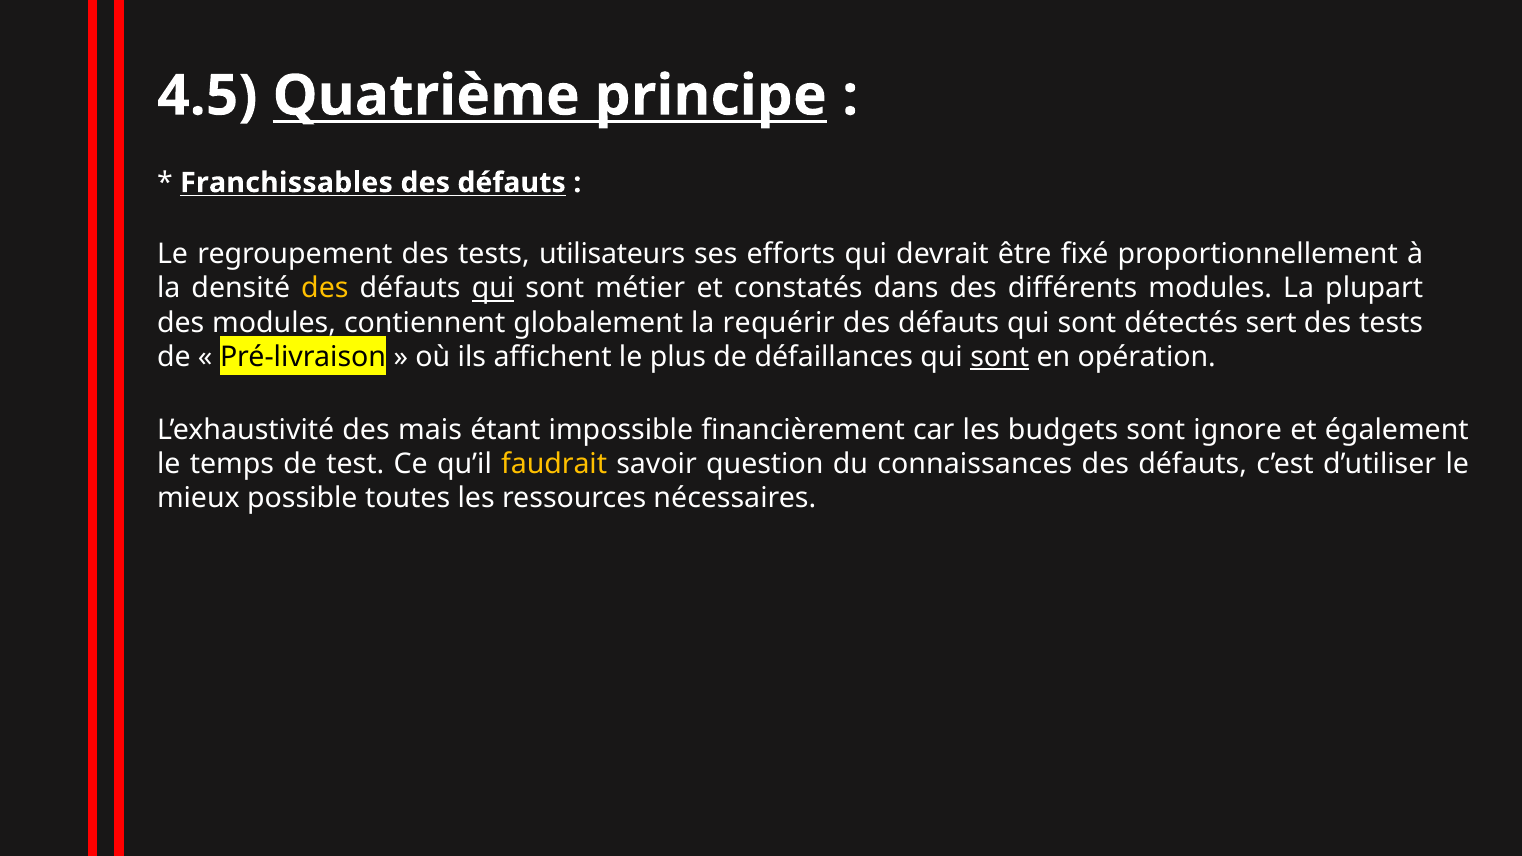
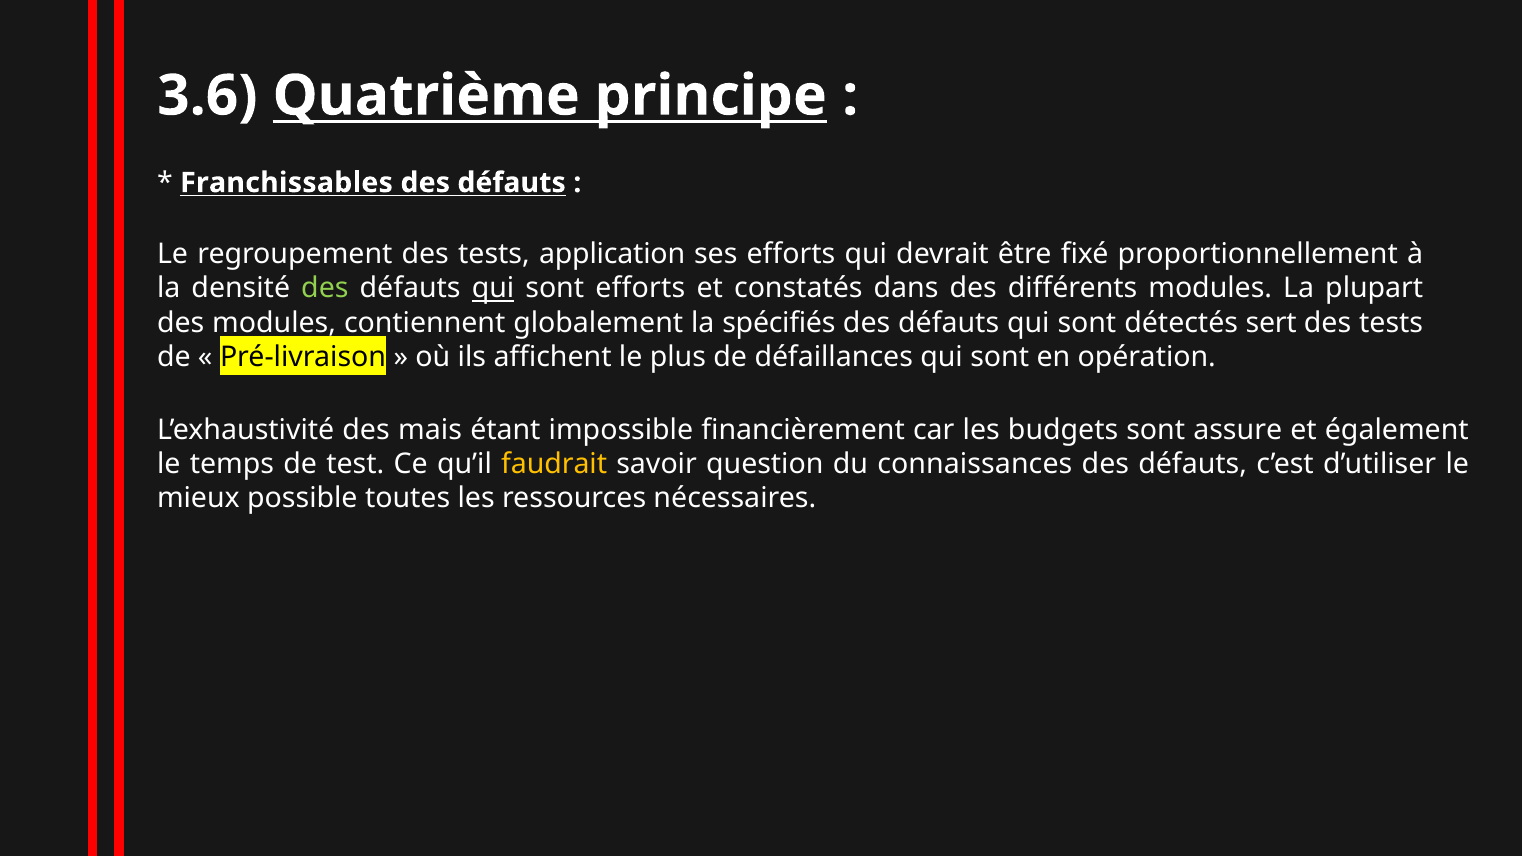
4.5: 4.5 -> 3.6 (207, 96)
utilisateurs: utilisateurs -> application (612, 254)
des colour: yellow -> light green (325, 288)
sont métier: métier -> efforts (640, 288)
requérir: requérir -> spécifiés (779, 323)
sont underline: present -> none (1000, 357)
ignore: ignore -> assure (1238, 430)
